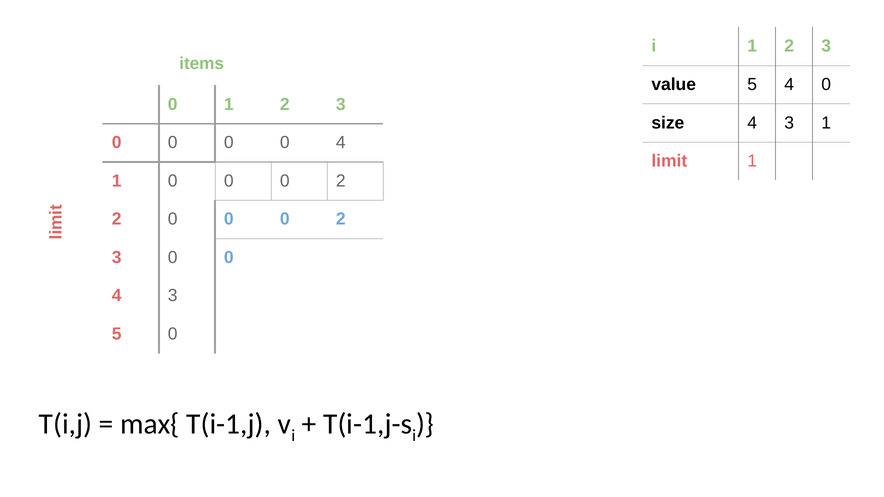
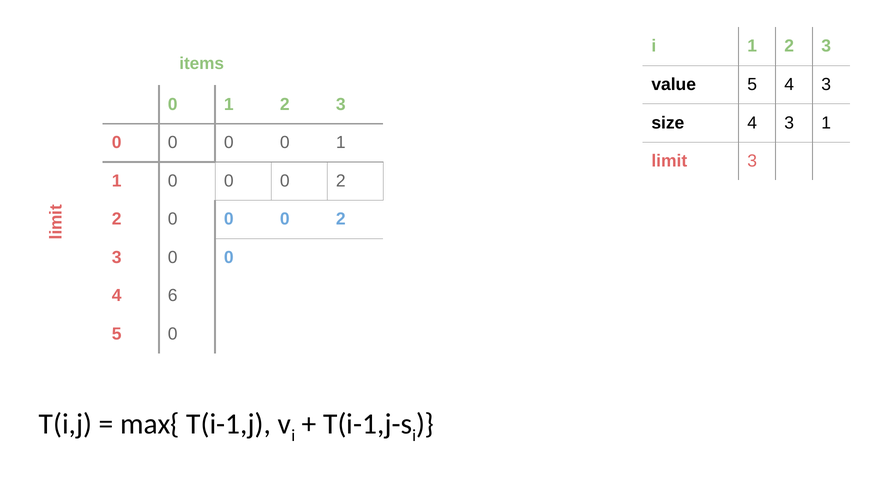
5 4 0: 0 -> 3 (826, 85)
0 0 0 4: 4 -> 1 (341, 143)
limit 1: 1 -> 3 (752, 161)
3: 3 -> 6 (173, 296)
